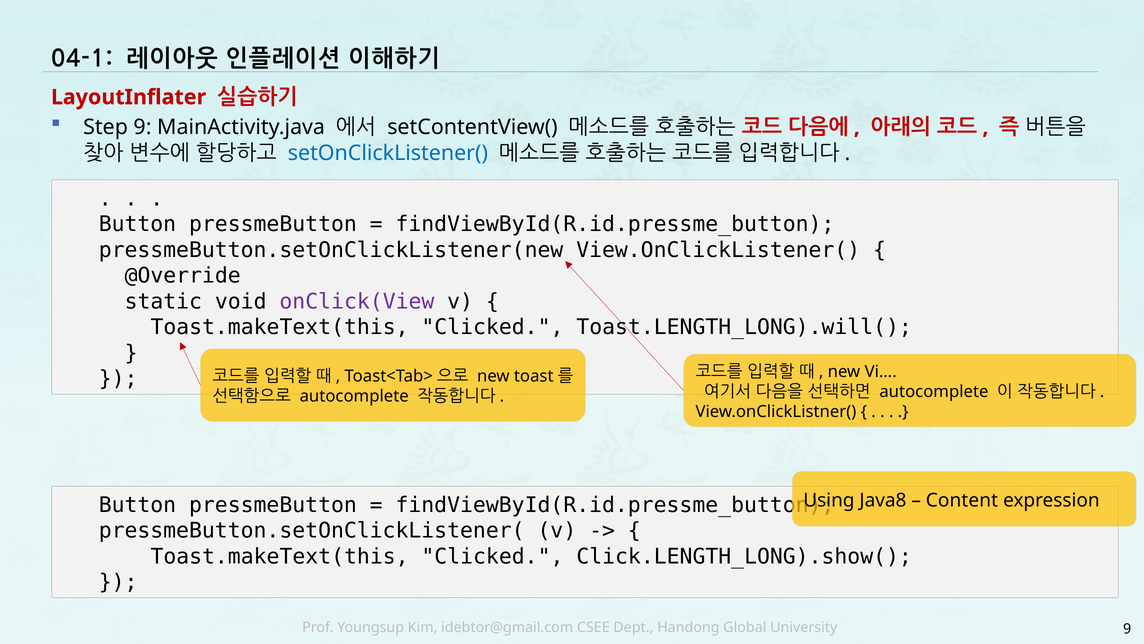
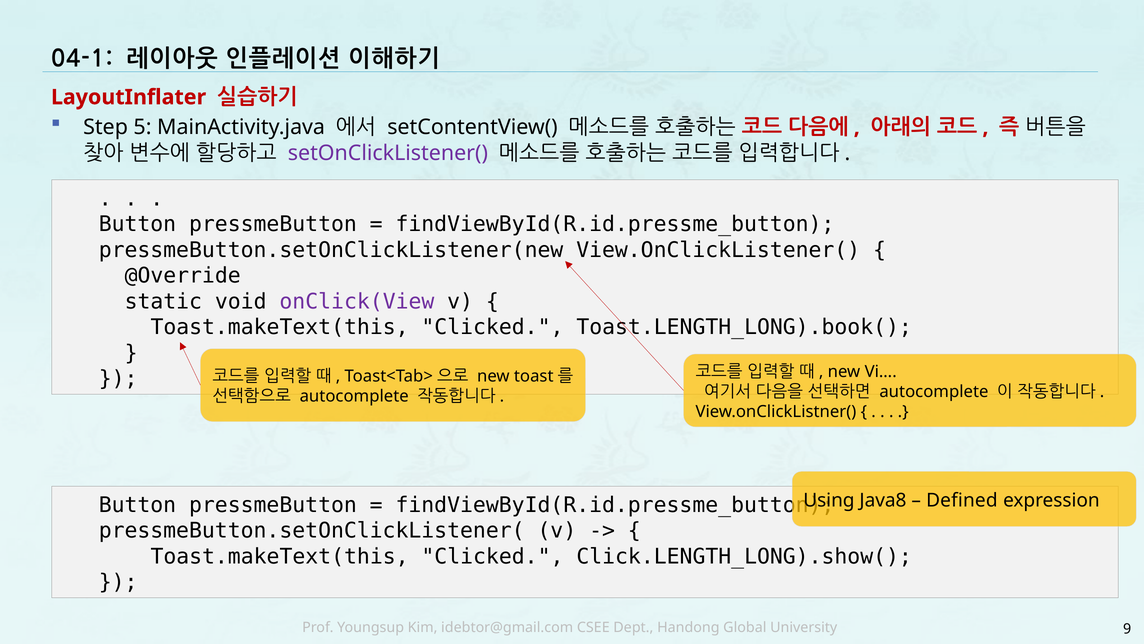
Step 9: 9 -> 5 (142, 127)
setOnClickListener( colour: blue -> purple (388, 153)
Toast.LENGTH_LONG).will(: Toast.LENGTH_LONG).will( -> Toast.LENGTH_LONG).book( (744, 327)
Content: Content -> Defined (962, 500)
